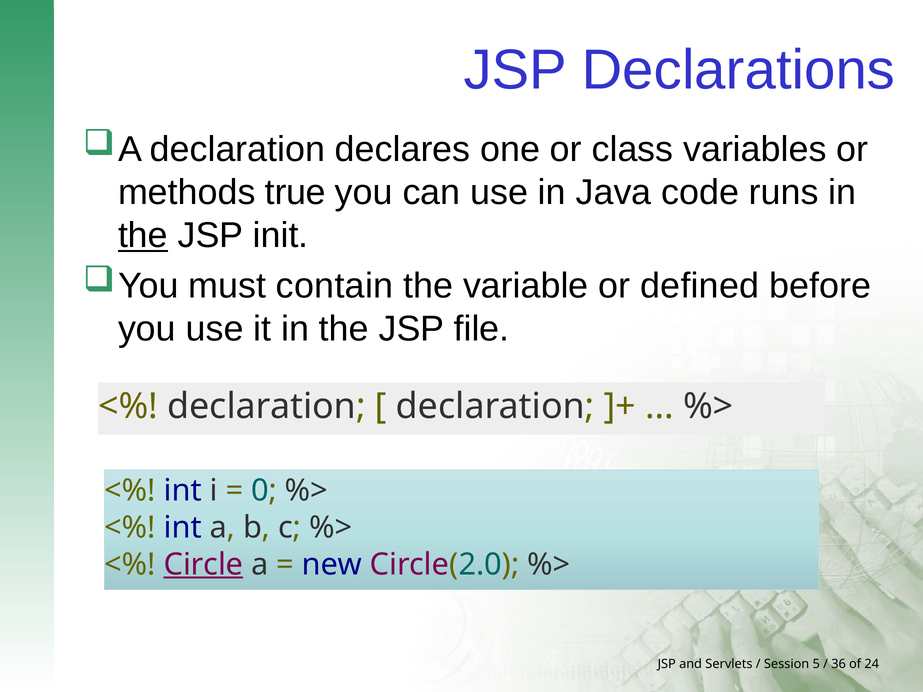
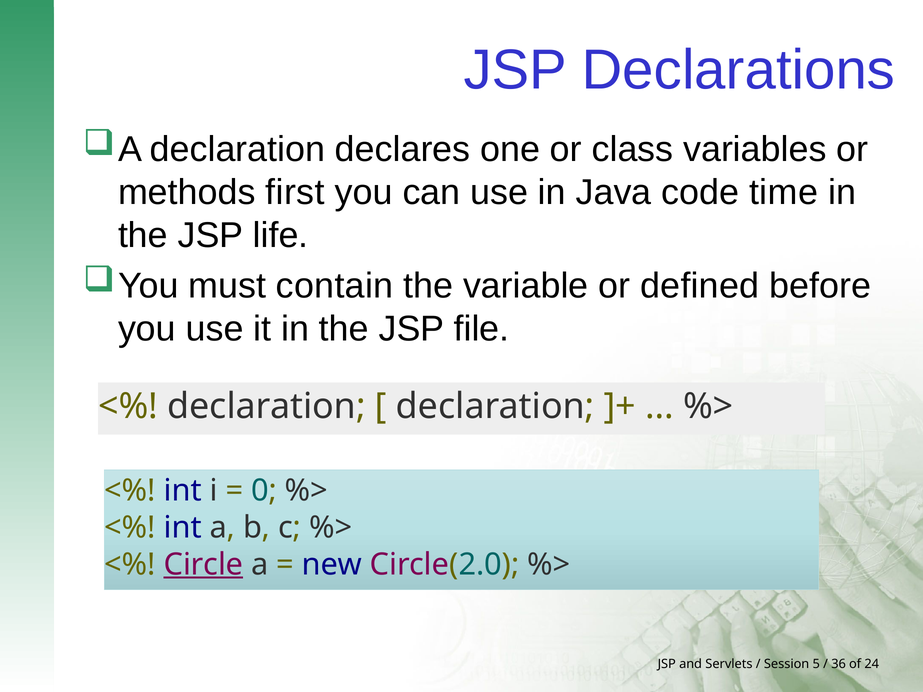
true: true -> first (295, 193)
runs: runs -> time (784, 193)
the underline: present -> none (143, 236)
init: init -> life (281, 236)
